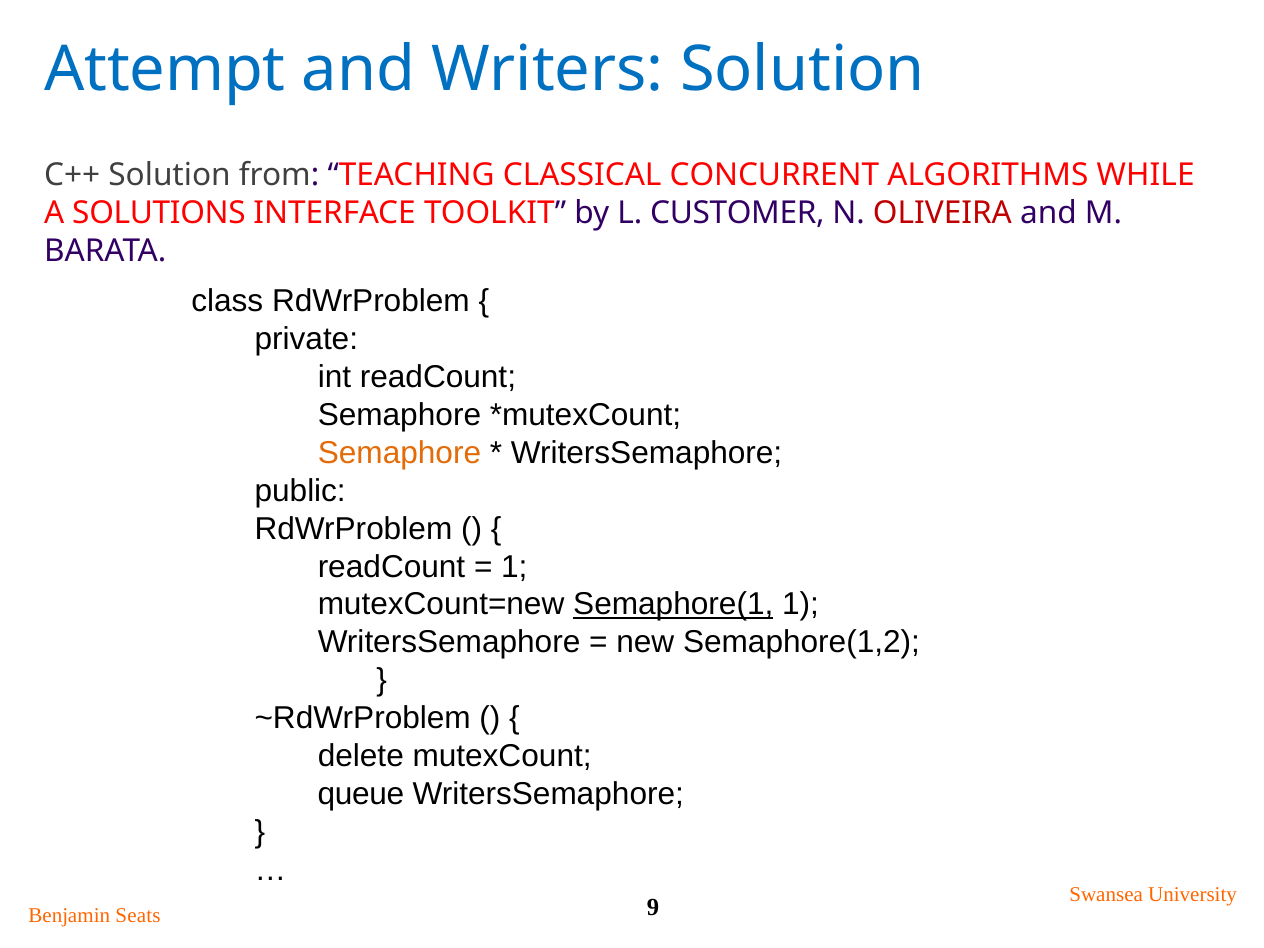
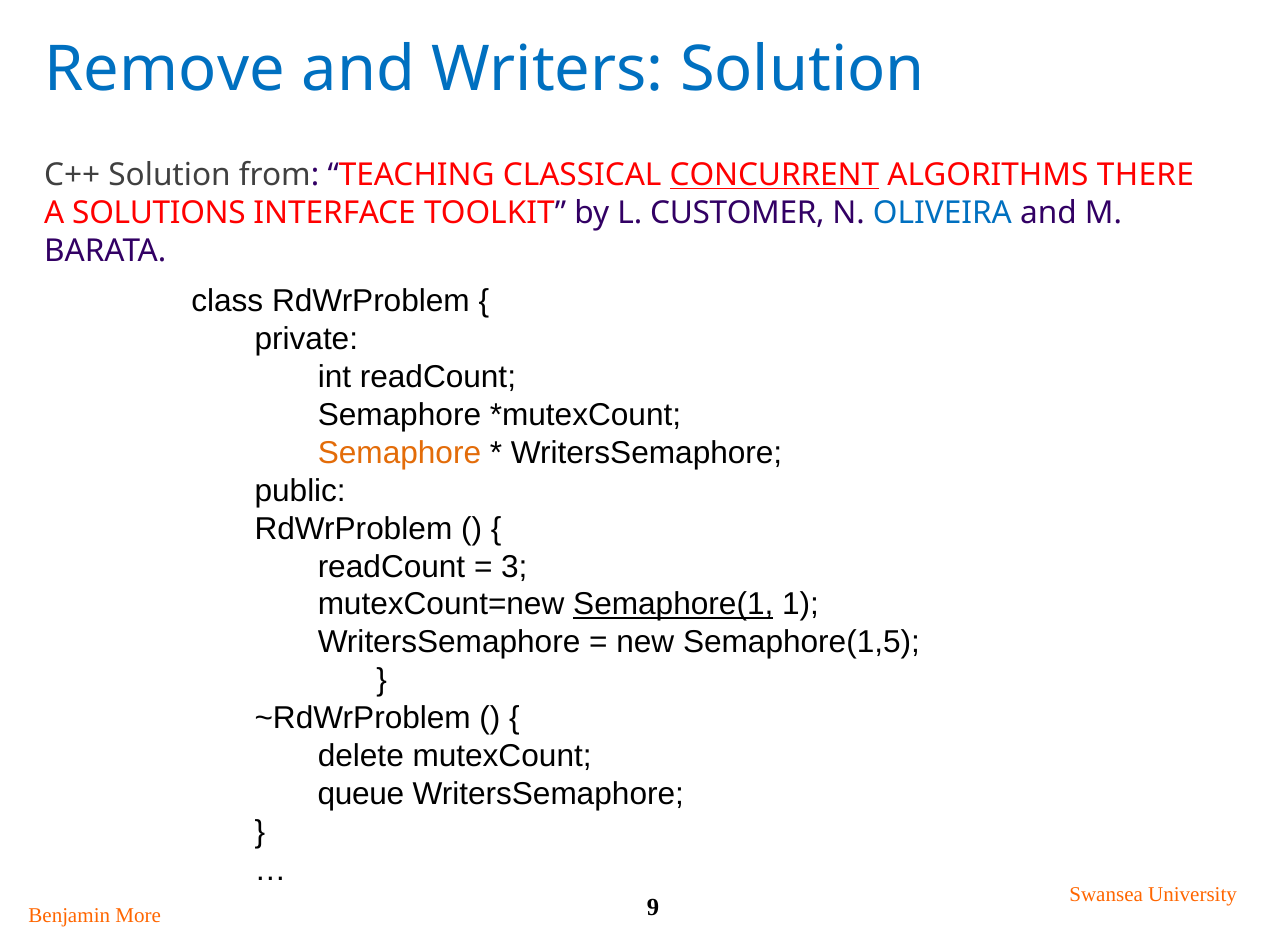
Attempt: Attempt -> Remove (165, 70)
CONCURRENT underline: none -> present (774, 175)
WHILE: WHILE -> THERE (1146, 175)
OLIVEIRA colour: red -> blue (942, 213)
1: 1 -> 3 (514, 567)
Semaphore(1,2: Semaphore(1,2 -> Semaphore(1,5 (801, 642)
Seats: Seats -> More (138, 916)
